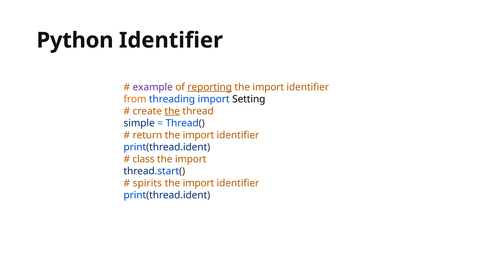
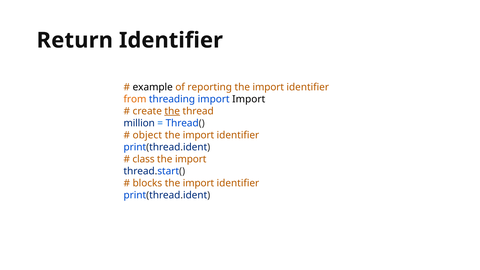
Python: Python -> Return (75, 40)
example colour: purple -> black (153, 87)
reporting underline: present -> none (210, 87)
import Setting: Setting -> Import (249, 99)
simple: simple -> million (139, 123)
return: return -> object (147, 135)
spirits: spirits -> blocks (147, 183)
